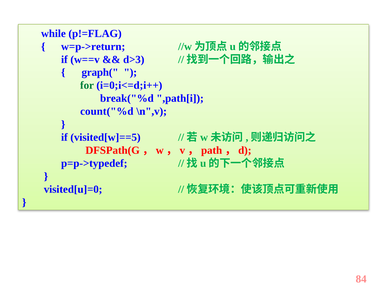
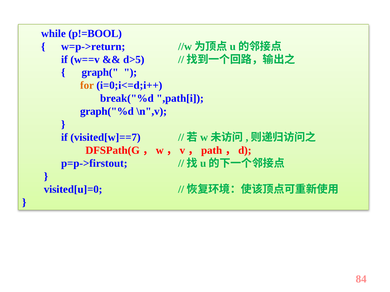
p!=FLAG: p!=FLAG -> p!=BOOL (95, 34)
d>3: d>3 -> d>5 (134, 60)
for colour: green -> orange (87, 86)
count("%d: count("%d -> graph("%d (107, 112)
visited[w]==5: visited[w]==5 -> visited[w]==7 (105, 138)
p=p->typedef: p=p->typedef -> p=p->firstout (94, 164)
